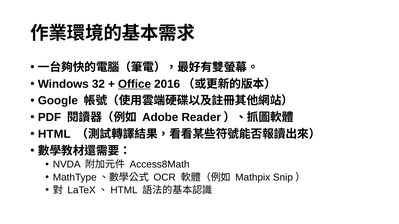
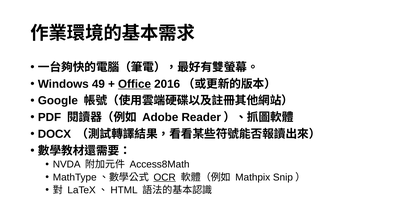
32: 32 -> 49 (98, 84)
HTML: HTML -> DOCX (54, 134)
OCR underline: none -> present (165, 178)
